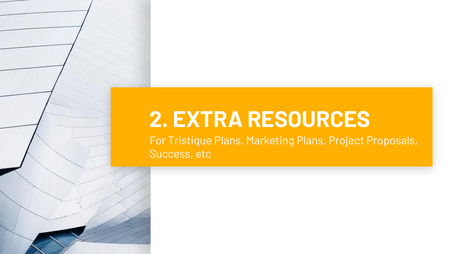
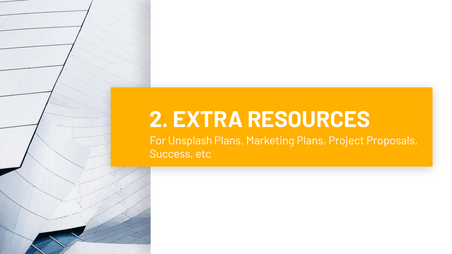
Tristique: Tristique -> Unsplash (190, 141)
